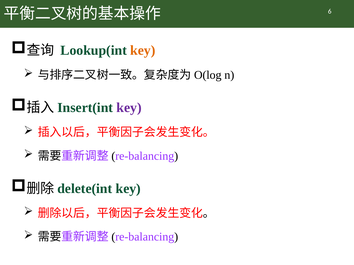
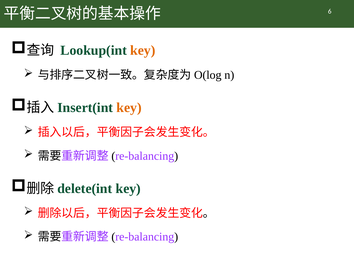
key colour: purple -> orange (129, 108)
